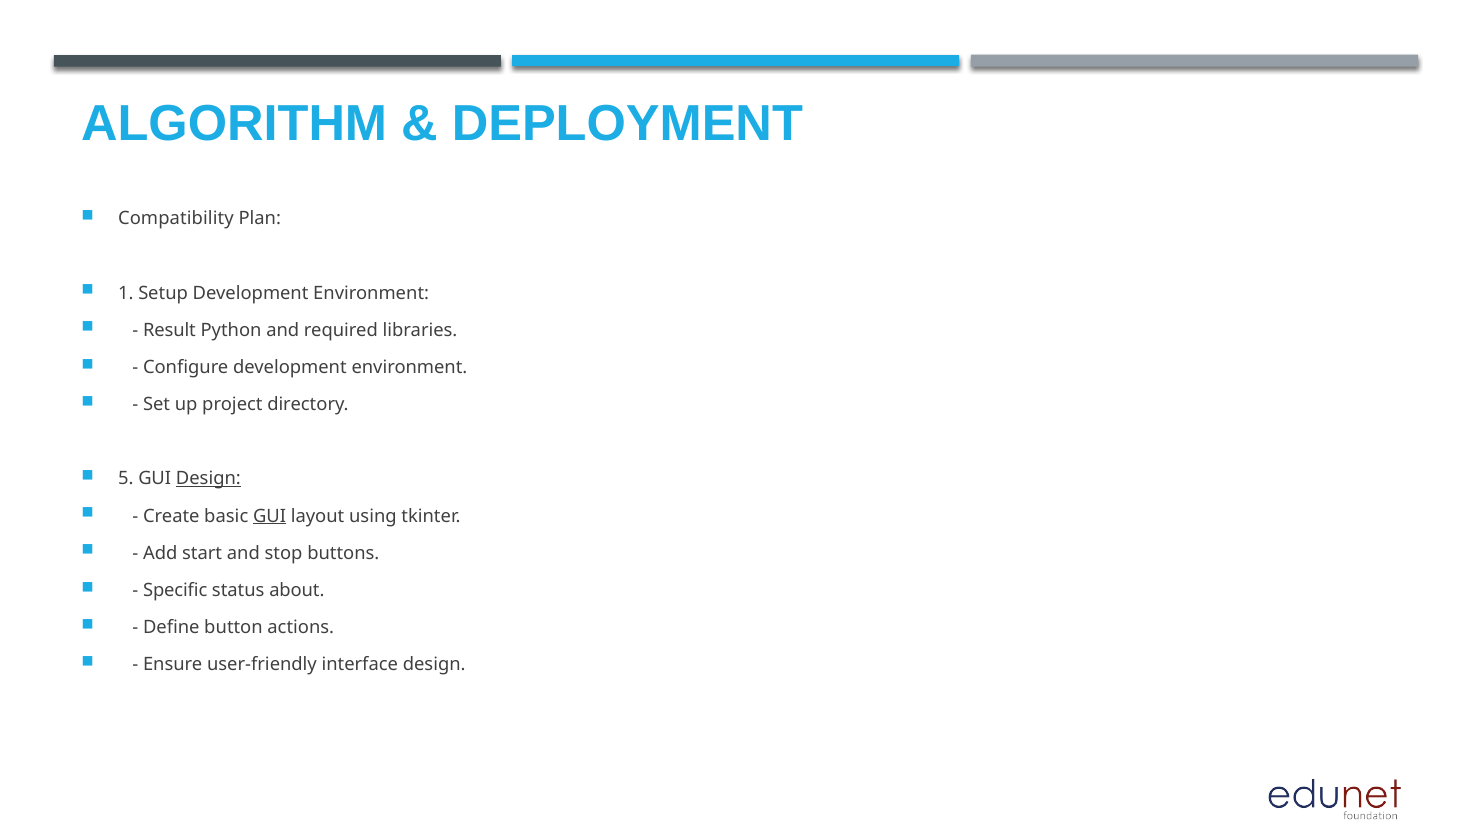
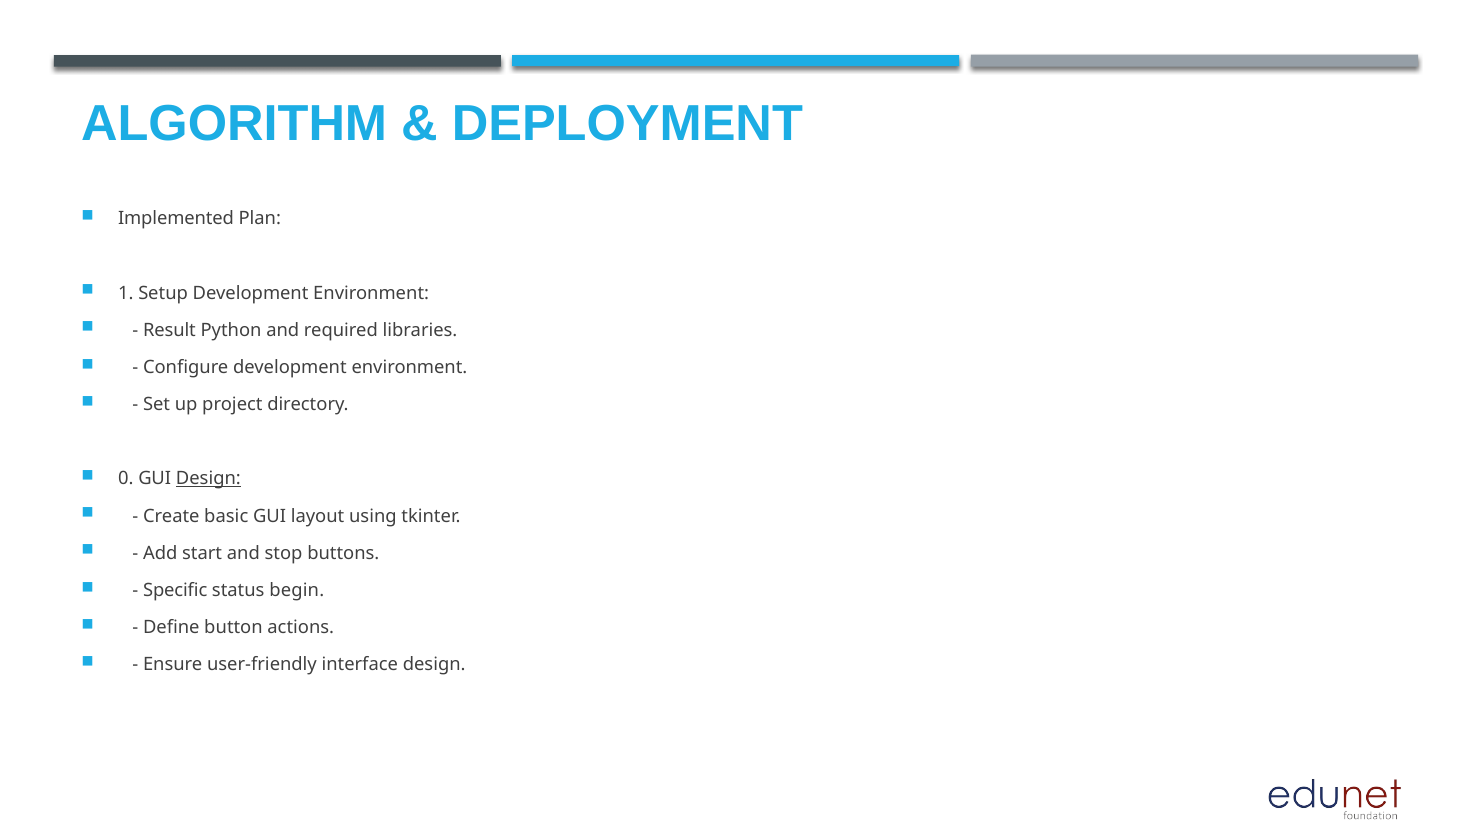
Compatibility: Compatibility -> Implemented (176, 219)
5: 5 -> 0 (126, 479)
GUI underline: present -> none (270, 516)
about: about -> begin (297, 590)
